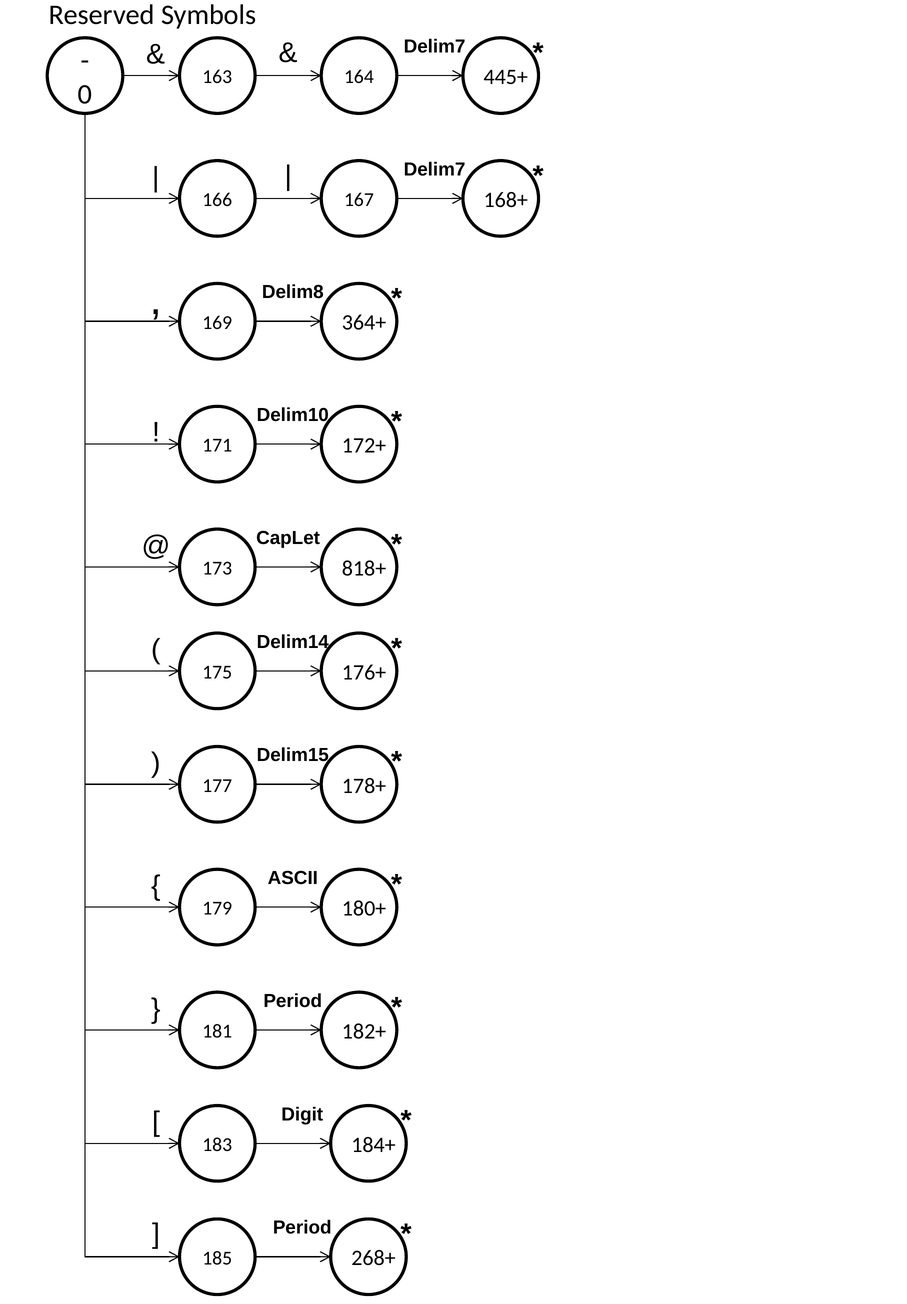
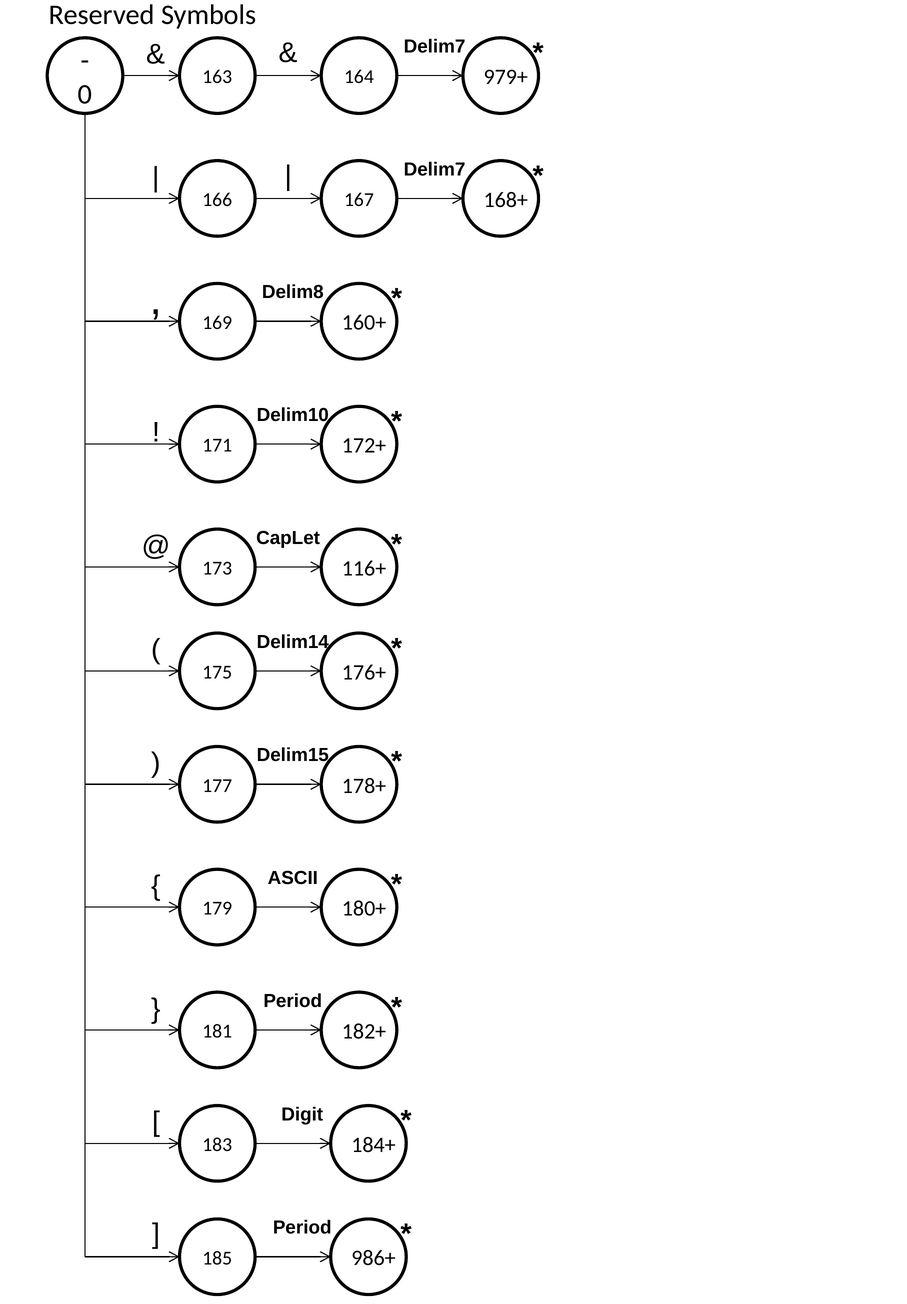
445+: 445+ -> 979+ (506, 77)
364+: 364+ -> 160+ (364, 323)
818+: 818+ -> 116+ (364, 568)
268+: 268+ -> 986+ (373, 1258)
